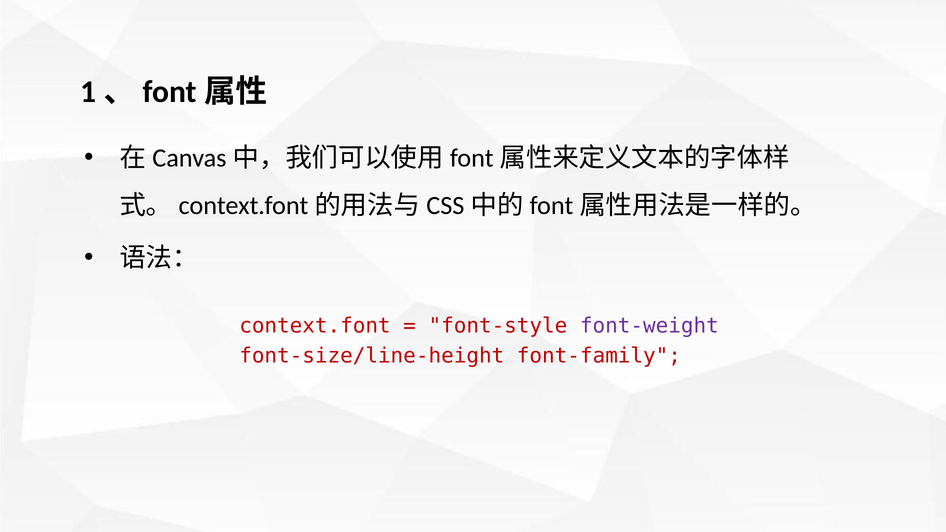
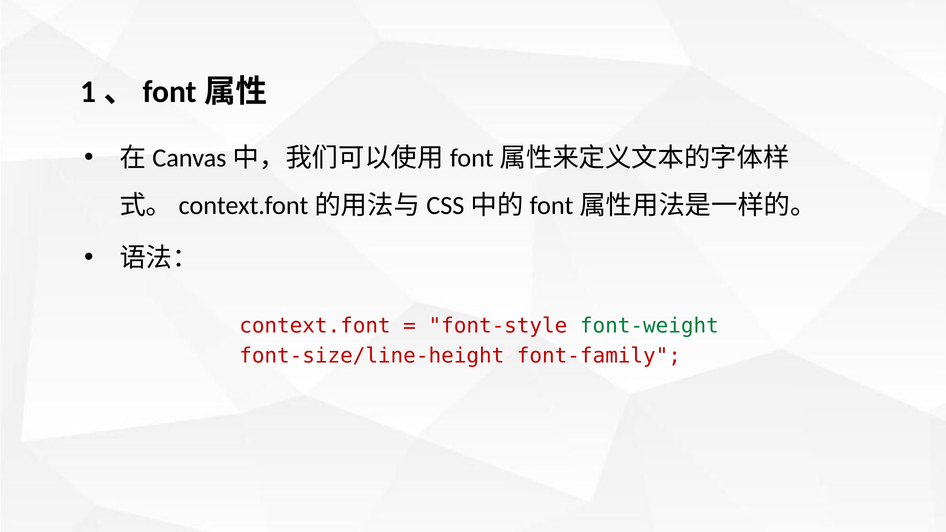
font-weight colour: purple -> green (649, 326)
